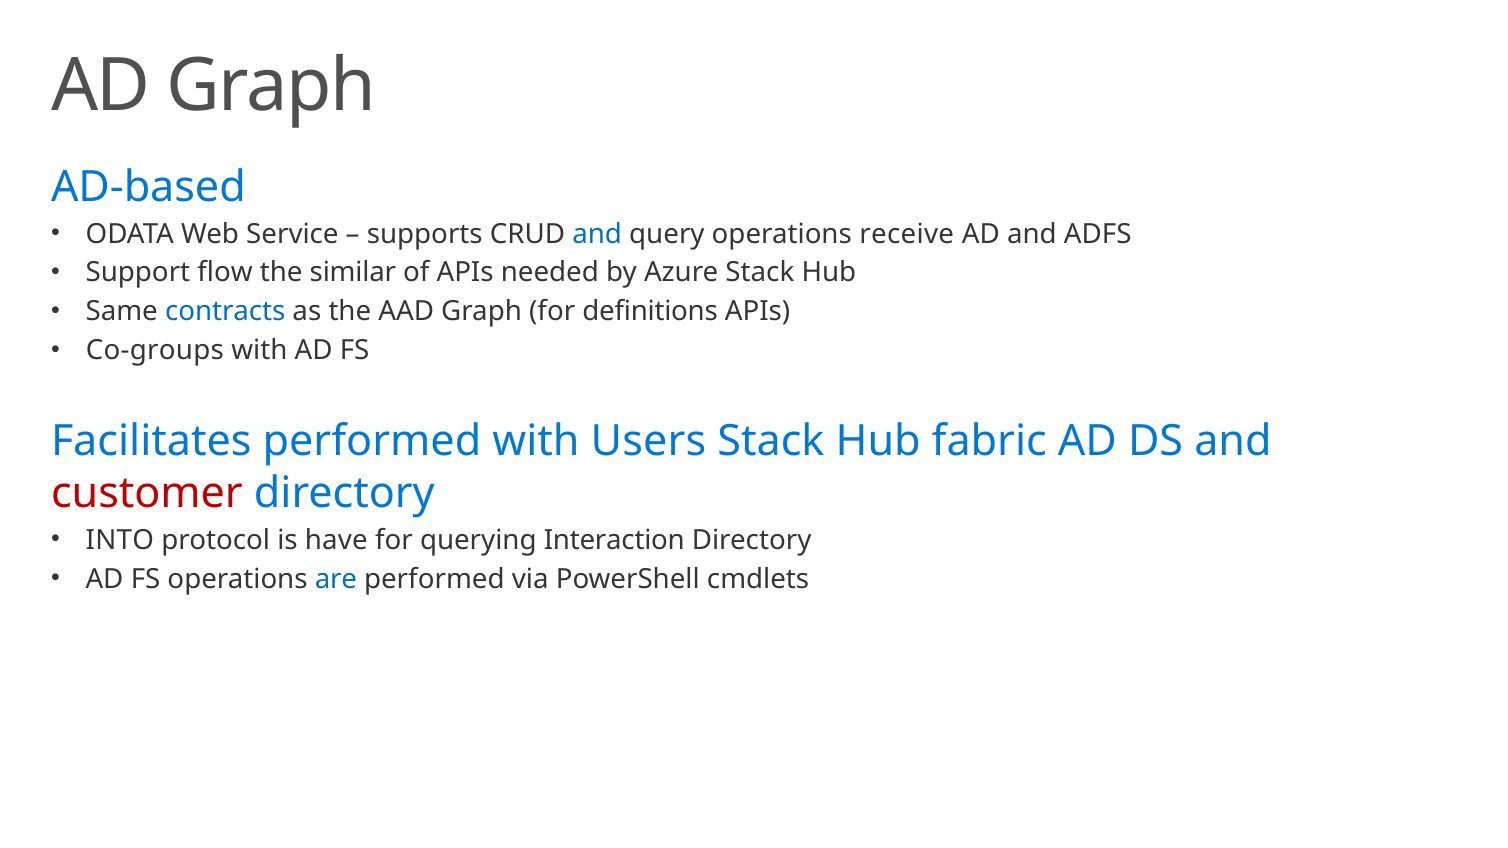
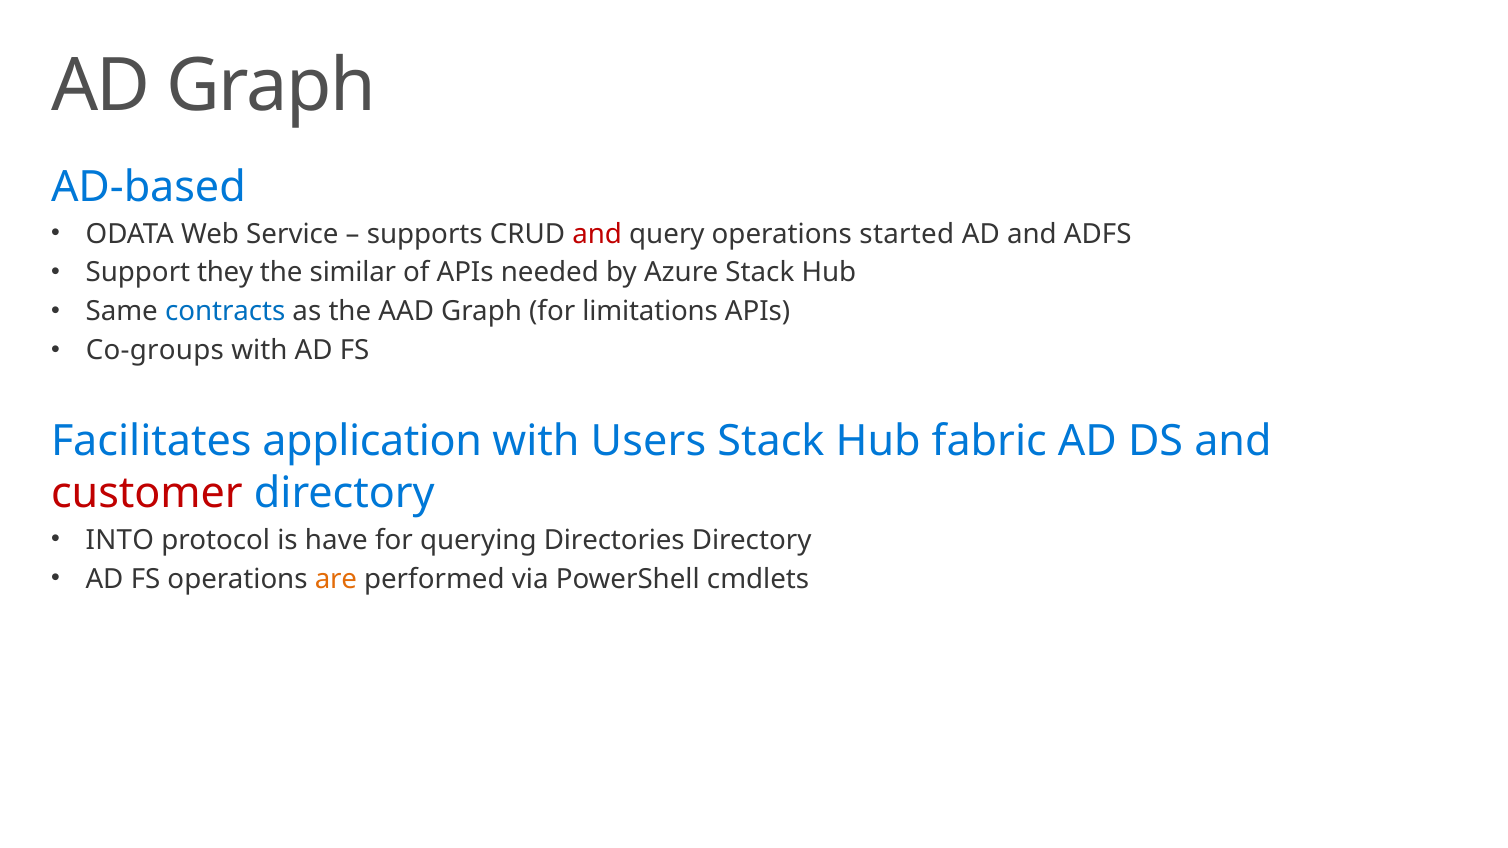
and colour: blue -> red (597, 234)
receive: receive -> started (907, 234)
flow: flow -> they (225, 273)
definitions: definitions -> limitations (650, 312)
Facilitates performed: performed -> application (372, 441)
Interaction: Interaction -> Directories (614, 540)
are colour: blue -> orange (336, 579)
